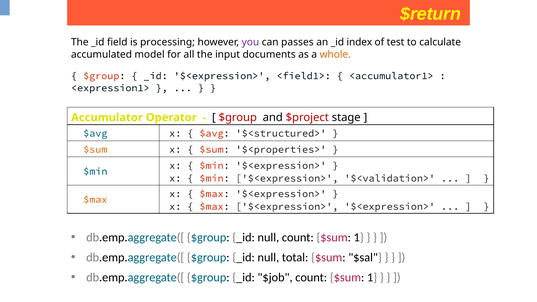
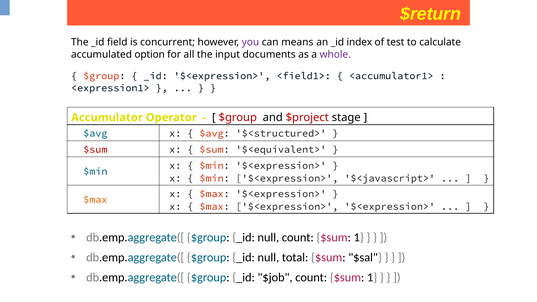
processing: processing -> concurrent (168, 42)
passes: passes -> means (297, 42)
model: model -> option (150, 54)
whole colour: orange -> purple (335, 54)
$sum colour: orange -> red (95, 149)
$<properties>: $<properties> -> $<equivalent> (281, 149)
$<validation>: $<validation> -> $<javascript> (390, 178)
